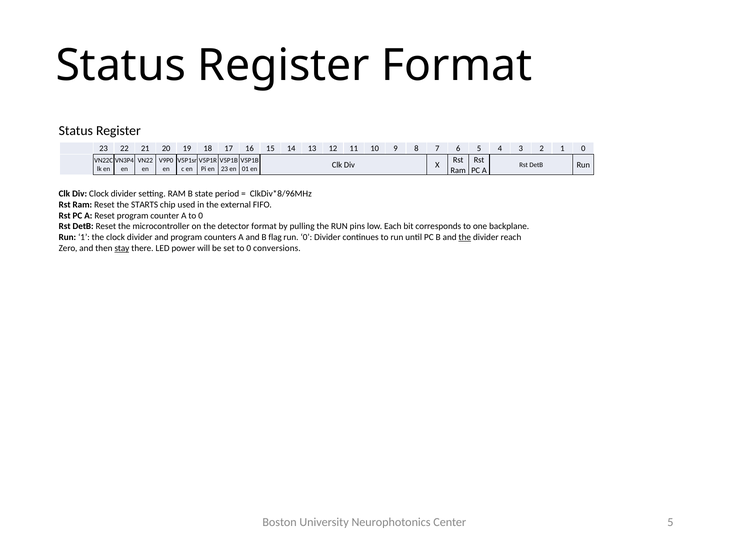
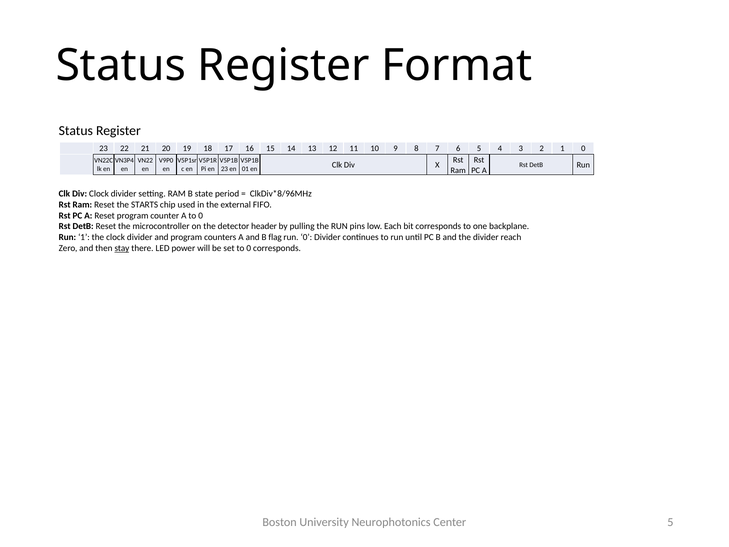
detector format: format -> header (264, 226)
the underline: present -> none (465, 237)
0 conversions: conversions -> corresponds (277, 248)
